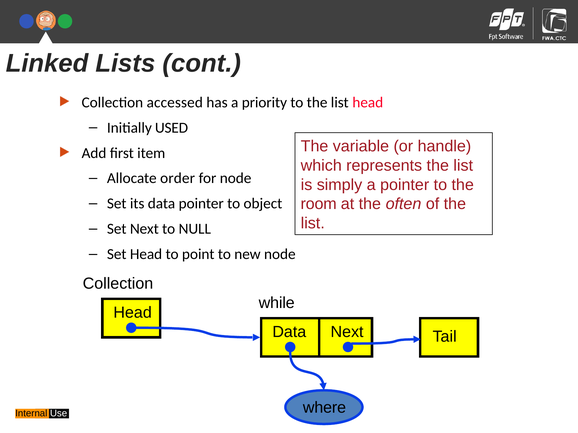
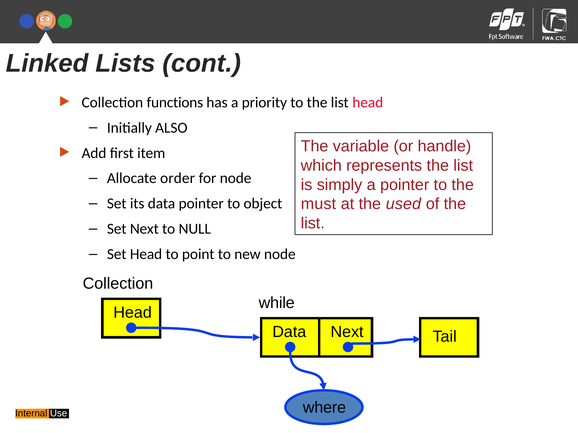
accessed: accessed -> functions (175, 103)
USED: USED -> ALSO (171, 128)
room: room -> must (318, 204)
often: often -> used (403, 204)
